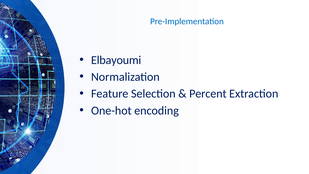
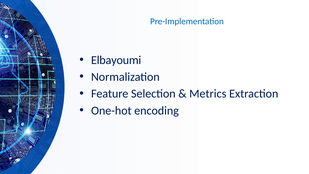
Percent: Percent -> Metrics (208, 94)
